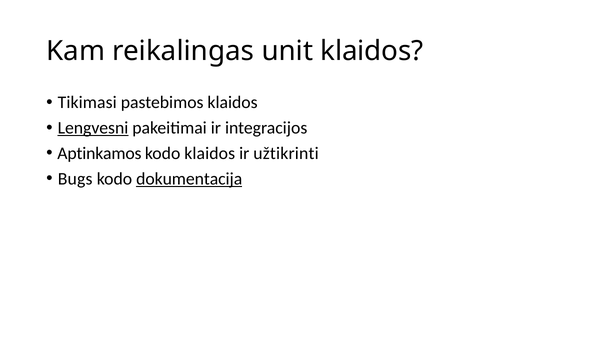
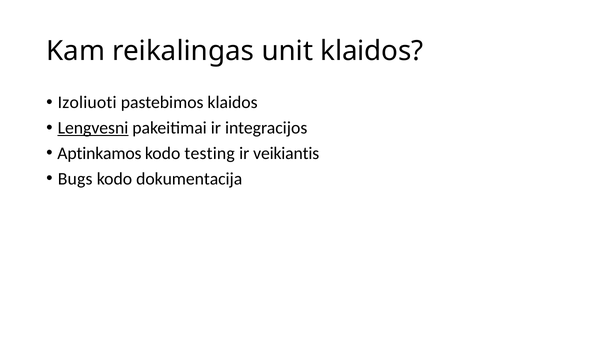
Tikimasi: Tikimasi -> Izoliuoti (87, 103)
kodo klaidos: klaidos -> testing (210, 154)
užtikrinti: užtikrinti -> veikiantis (286, 154)
dokumentacija underline: present -> none (189, 179)
